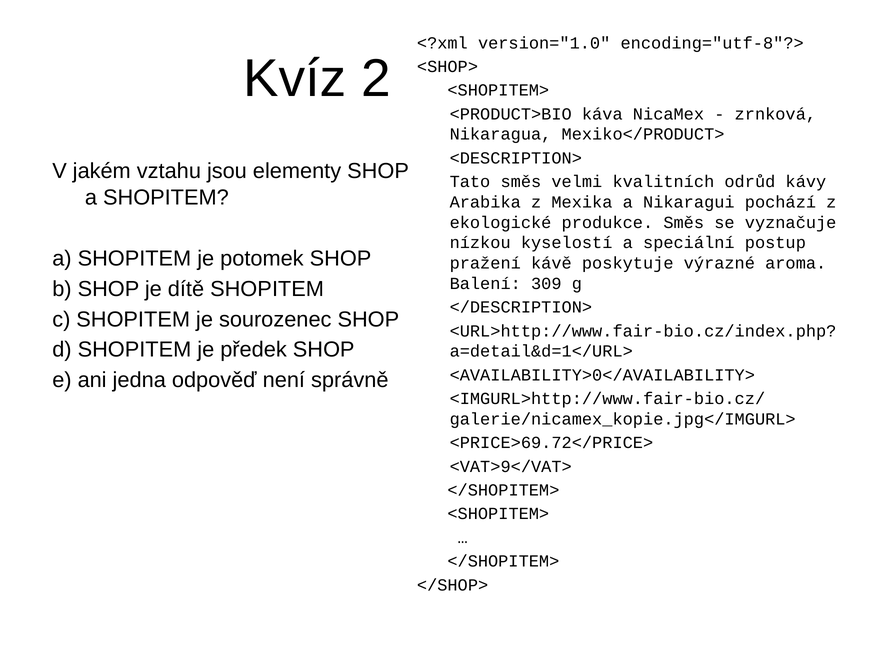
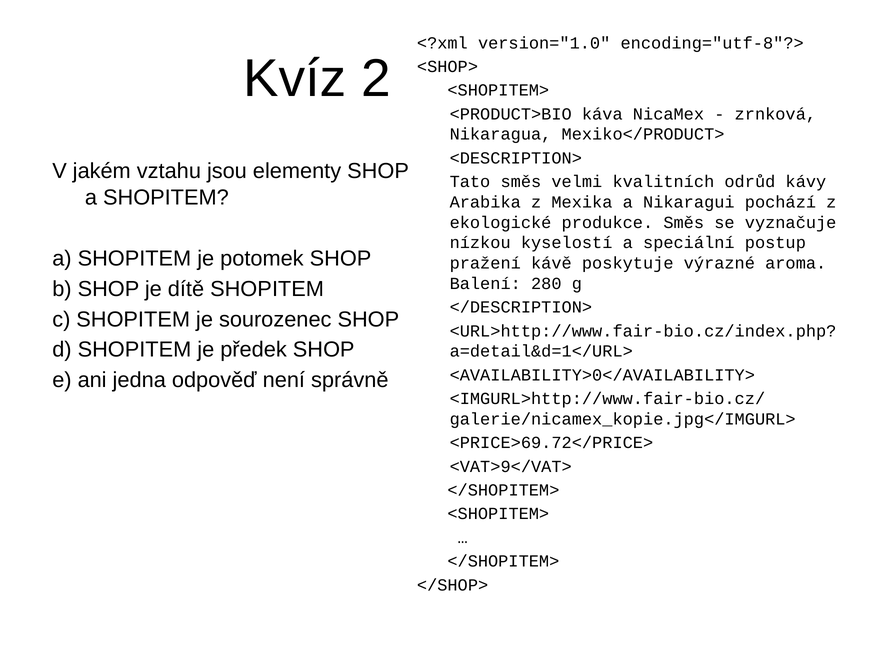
309: 309 -> 280 (546, 284)
